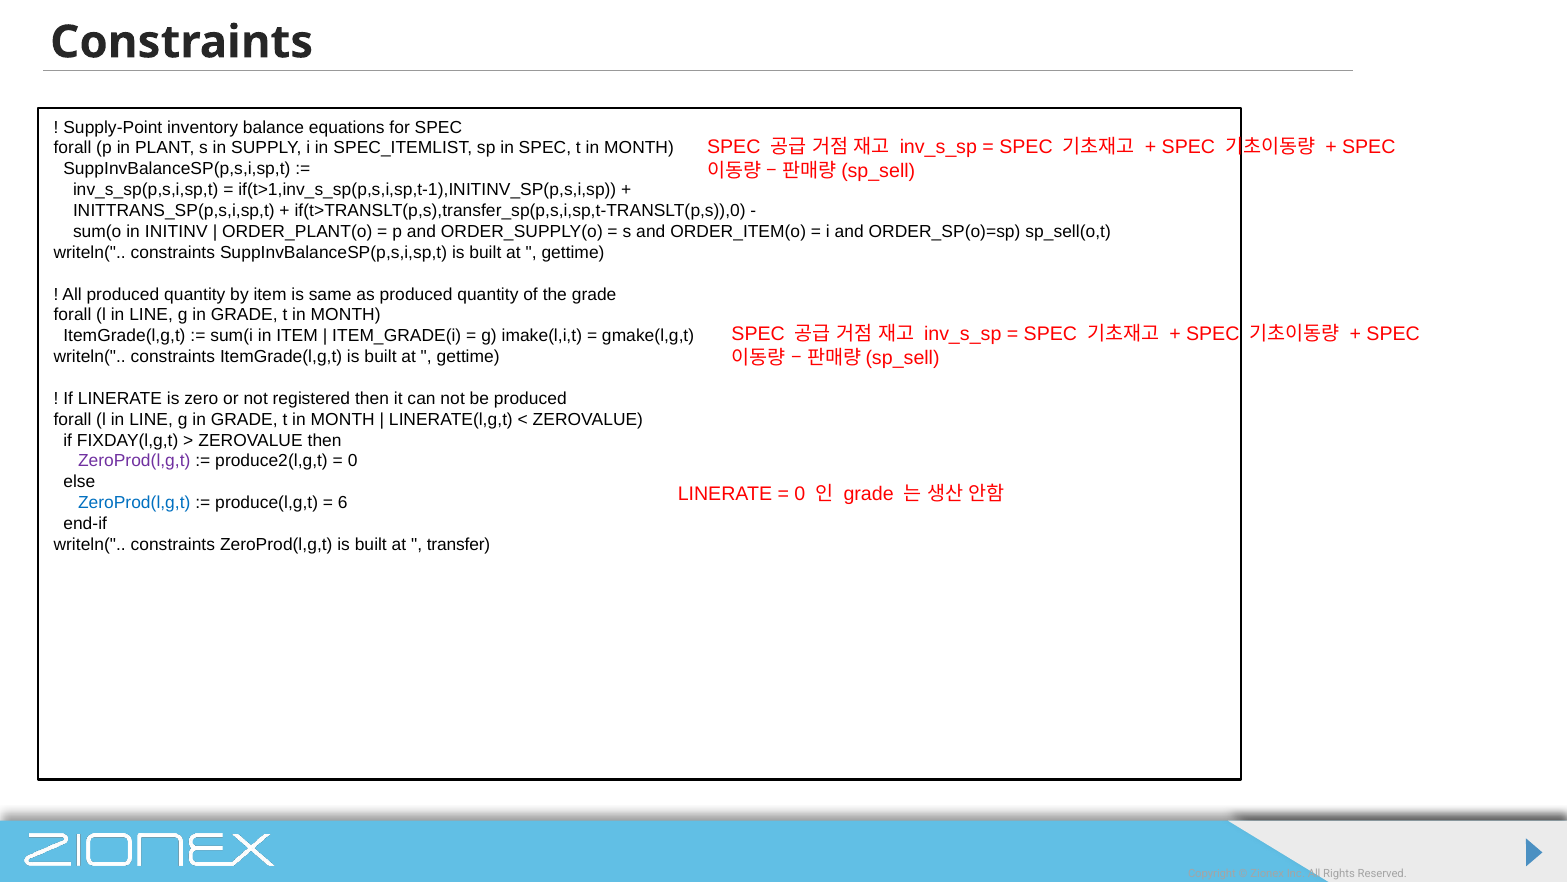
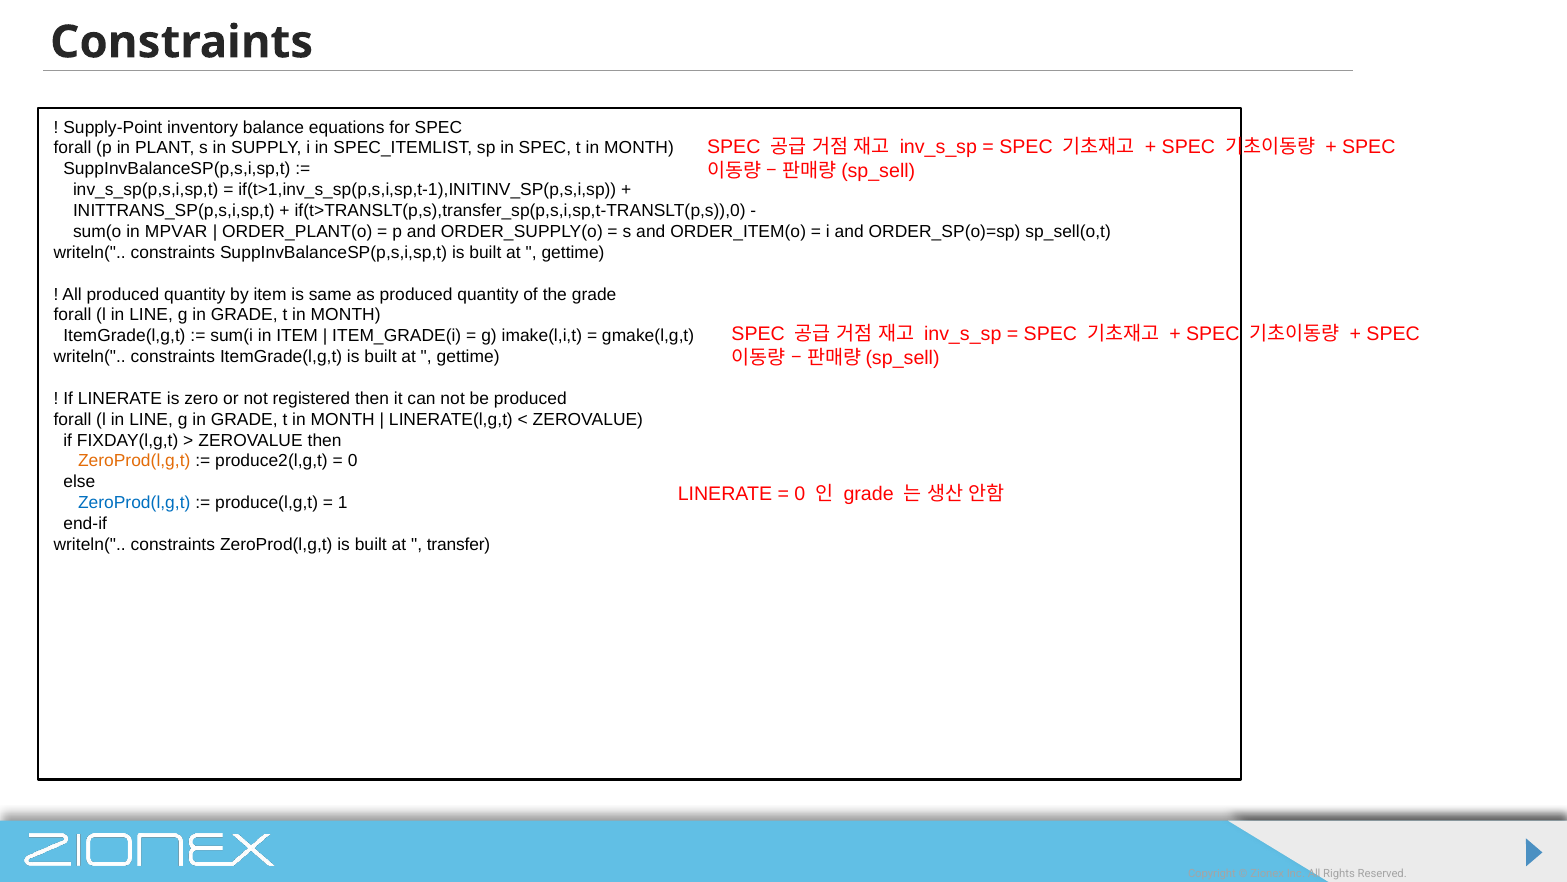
INITINV: INITINV -> MPVAR (176, 232)
ZeroProd(l,g,t colour: purple -> orange (134, 461)
6: 6 -> 1 (343, 503)
